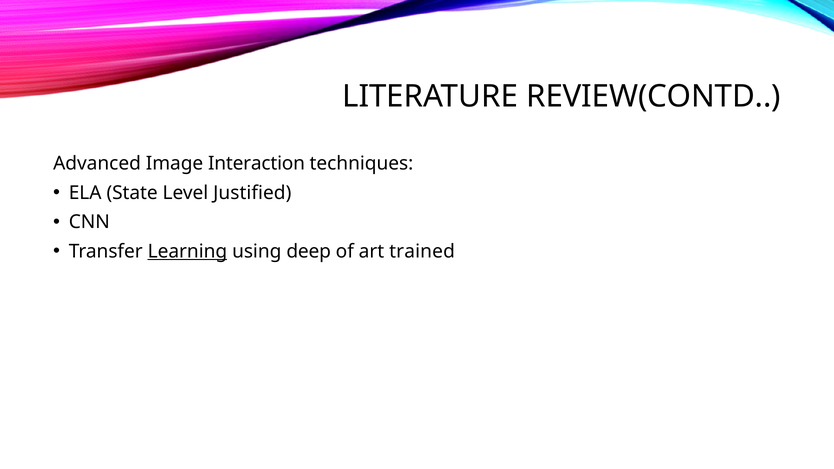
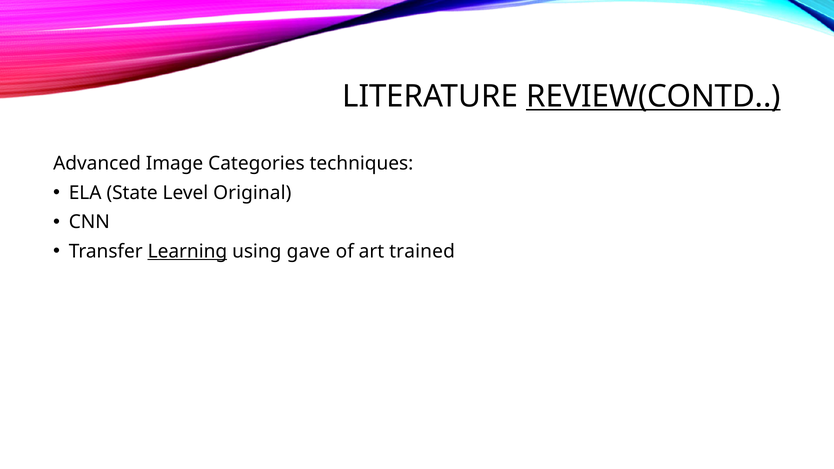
REVIEW(CONTD underline: none -> present (653, 96)
Interaction: Interaction -> Categories (256, 163)
Justified: Justified -> Original (252, 193)
deep: deep -> gave (308, 251)
